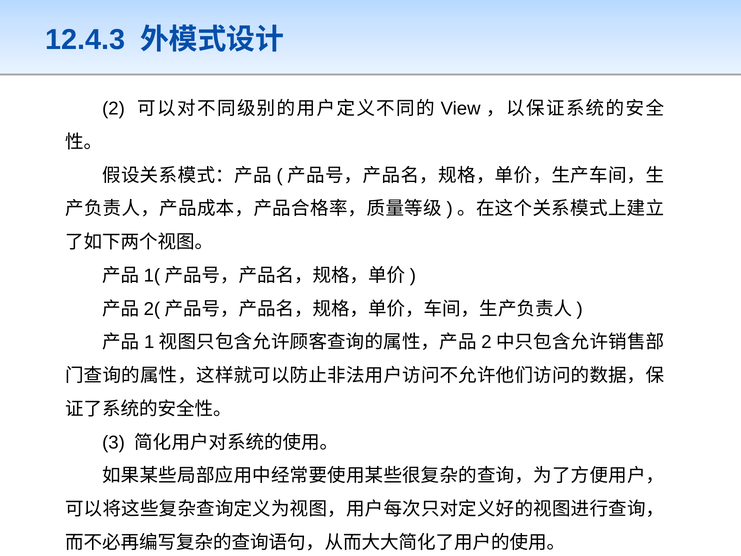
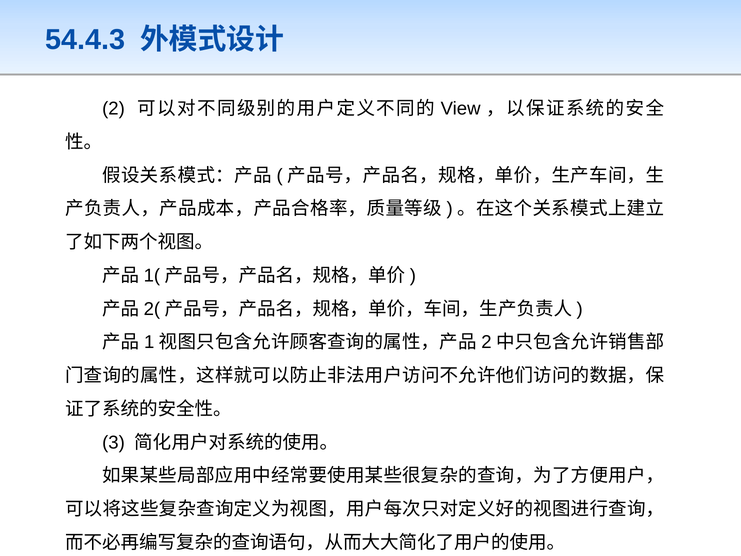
12.4.3: 12.4.3 -> 54.4.3 (85, 40)
